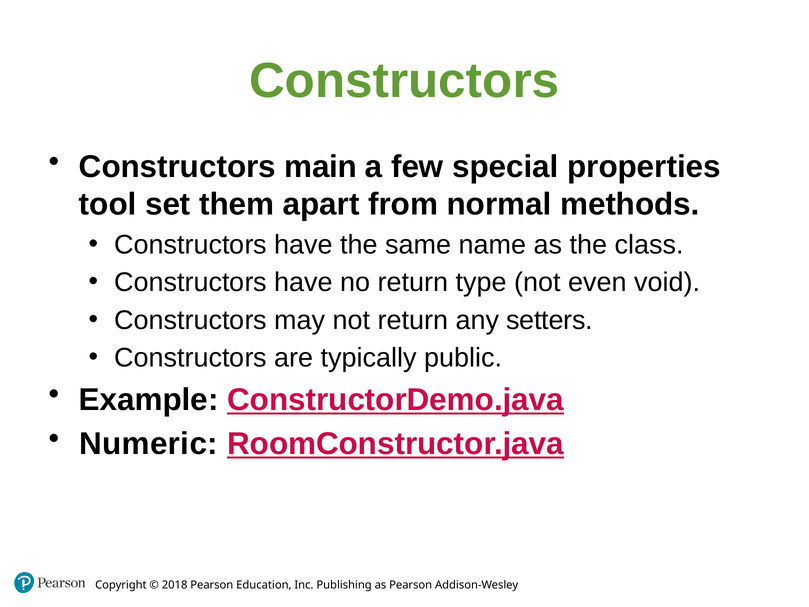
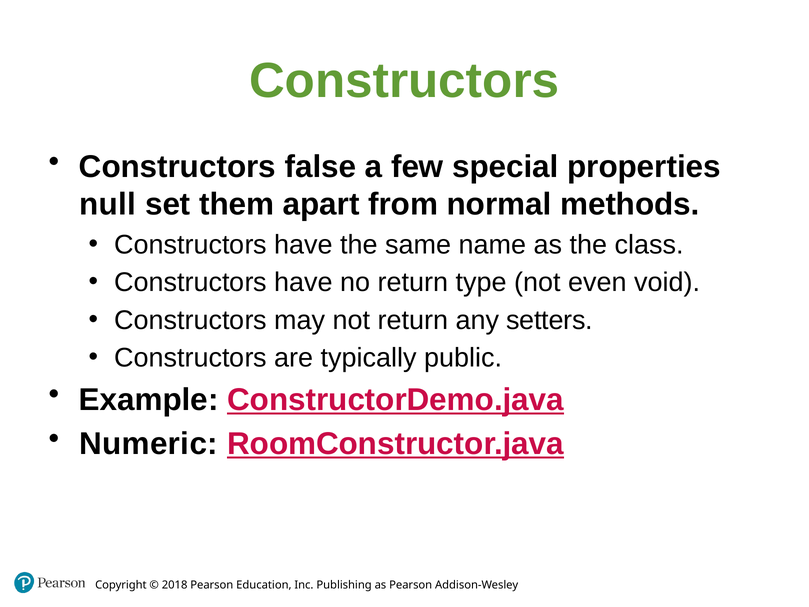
main: main -> false (320, 167)
tool: tool -> null (107, 204)
